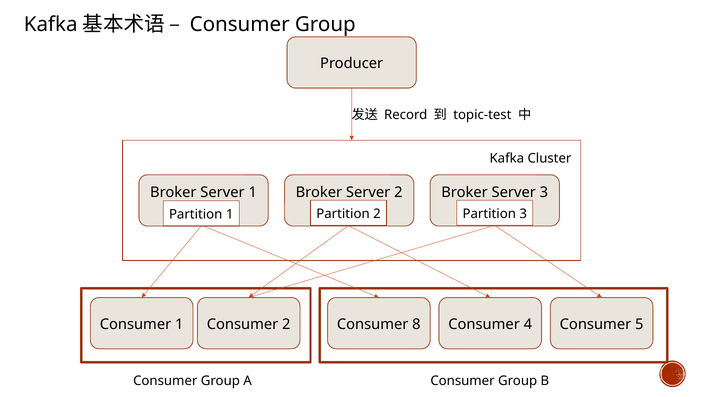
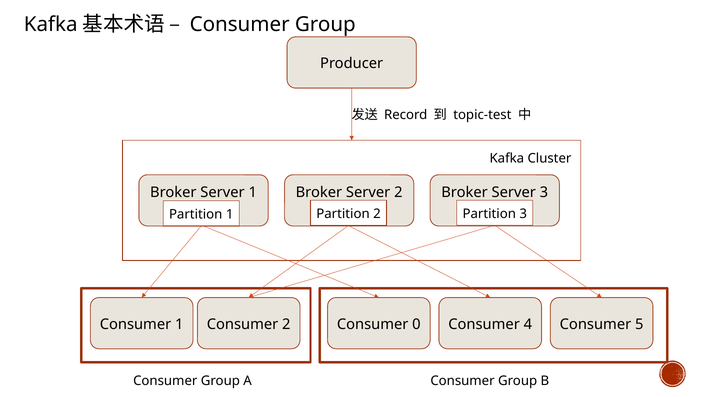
8: 8 -> 0 (416, 324)
